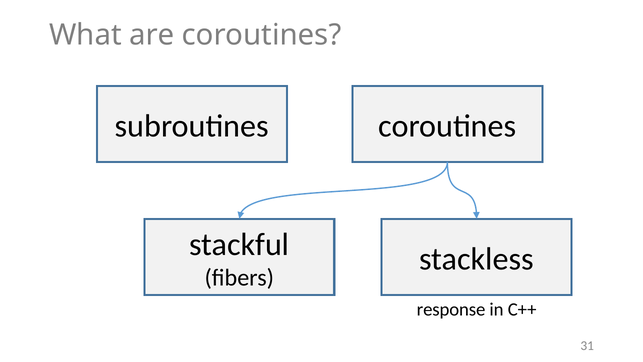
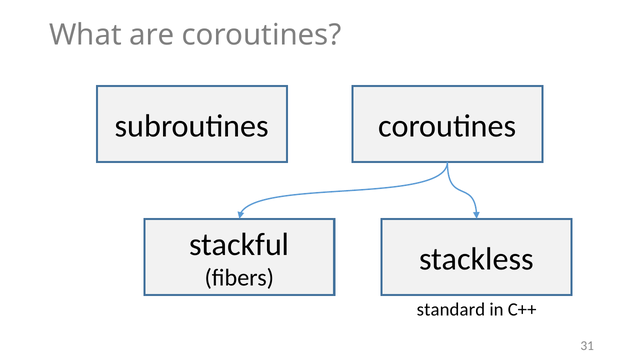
response: response -> standard (451, 309)
